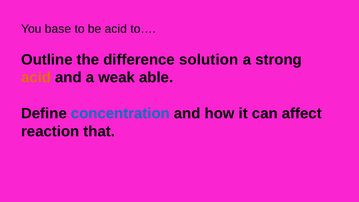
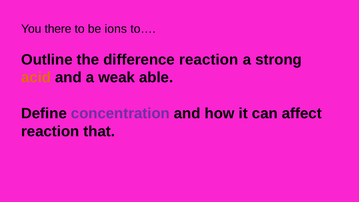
base: base -> there (58, 29)
be acid: acid -> ions (116, 29)
difference solution: solution -> reaction (209, 60)
concentration colour: blue -> purple (120, 113)
